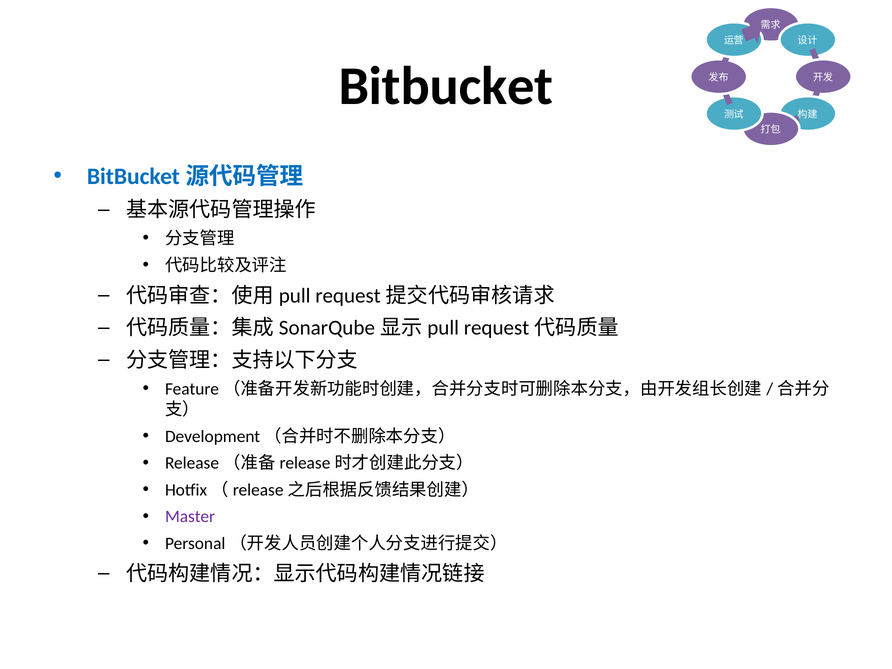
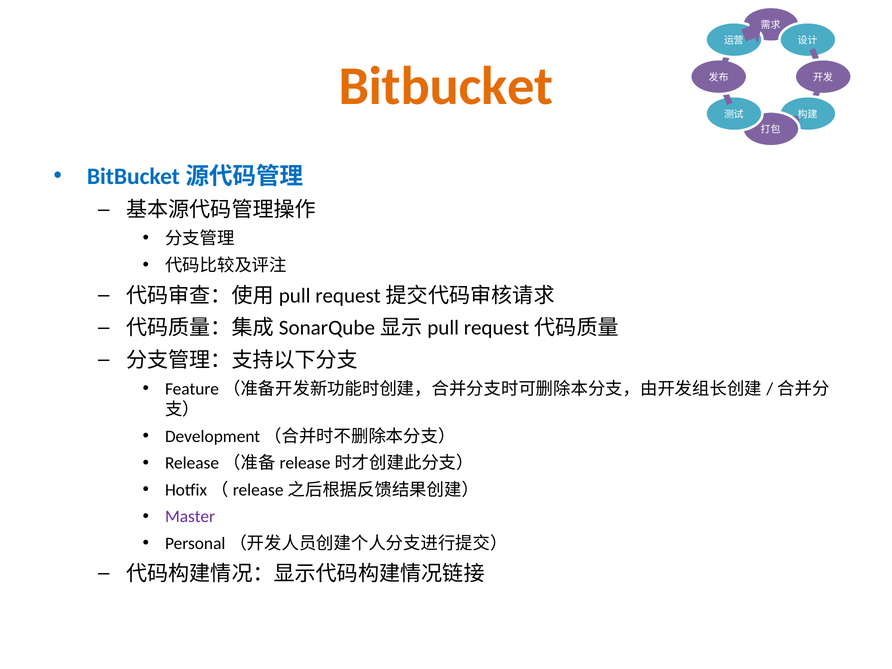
Bitbucket colour: black -> orange (446, 86)
